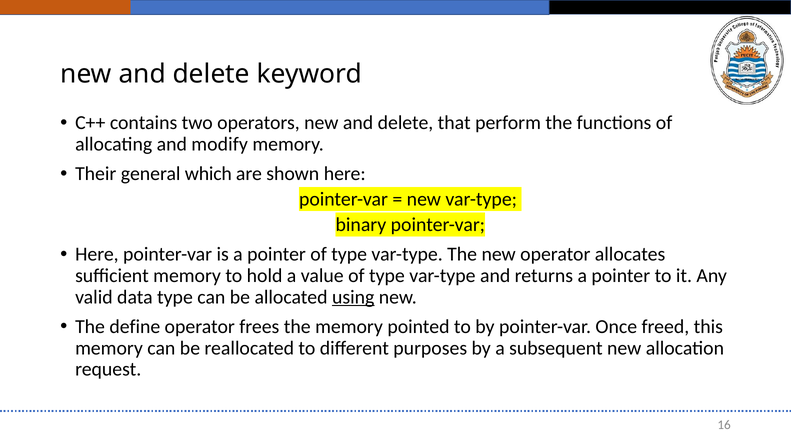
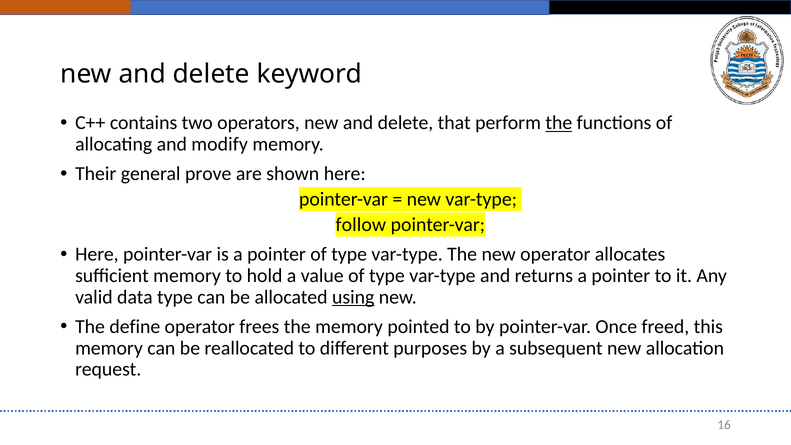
the underline: none -> present (559, 123)
which: which -> prove (208, 174)
binary: binary -> follow (361, 225)
